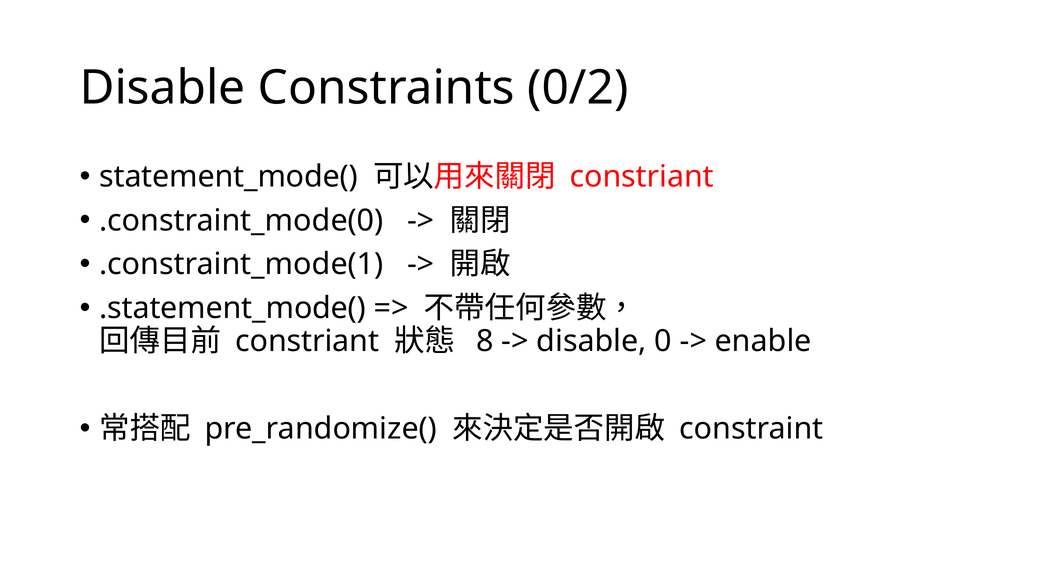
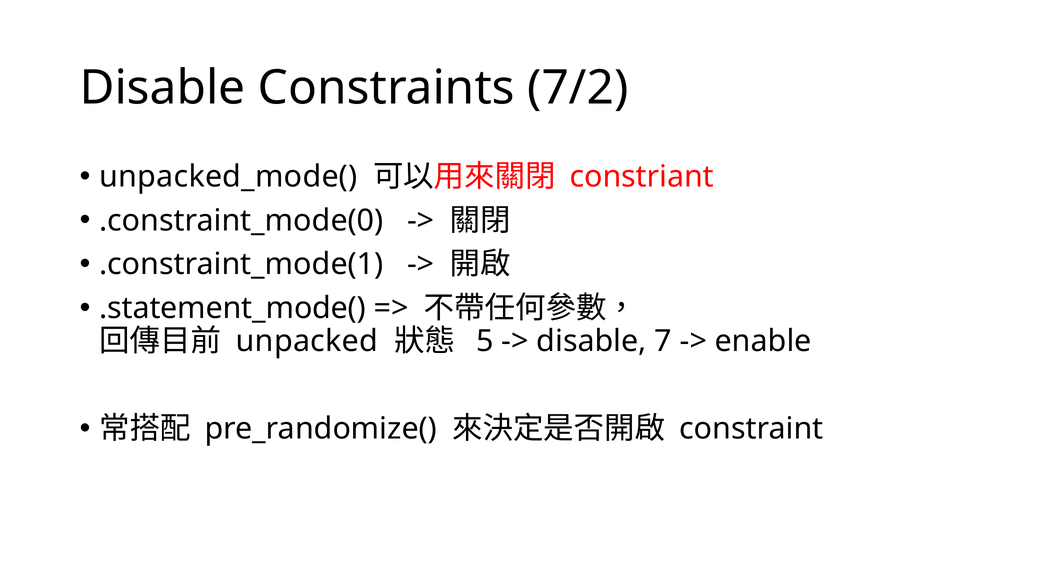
0/2: 0/2 -> 7/2 (578, 88)
statement_mode(: statement_mode( -> unpacked_mode( (228, 177)
constriant: constriant -> unpacked (307, 341)
8: 8 -> 5 (485, 341)
0: 0 -> 7 (663, 341)
